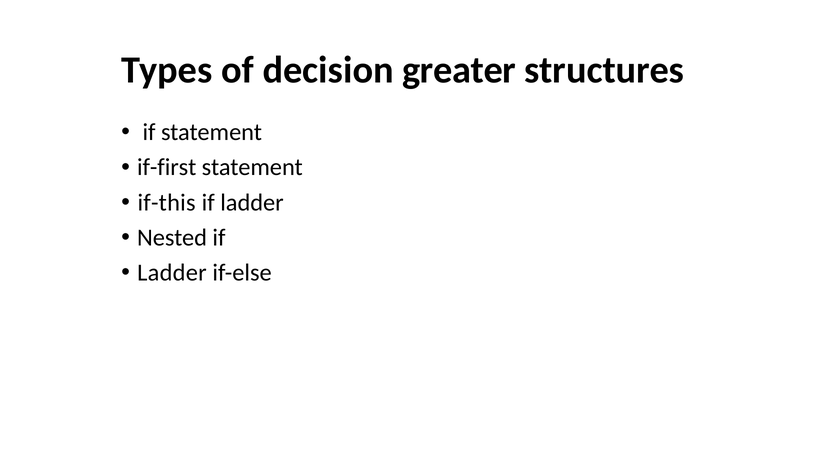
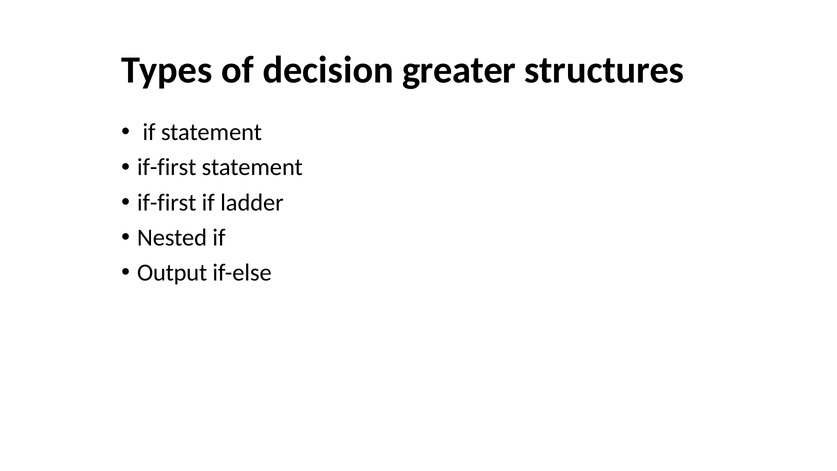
if-this: if-this -> if-first (167, 202)
Ladder: Ladder -> Output (172, 273)
